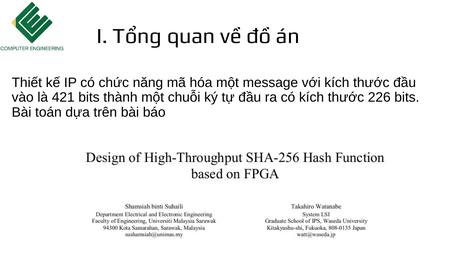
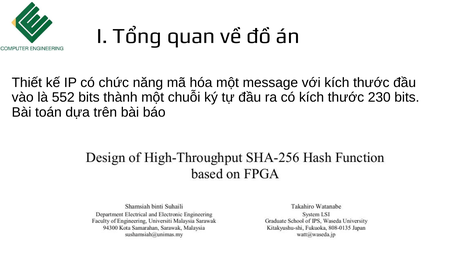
421: 421 -> 552 (63, 98)
226: 226 -> 230 (379, 98)
